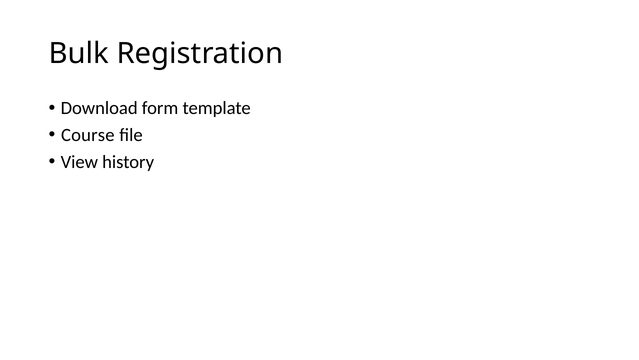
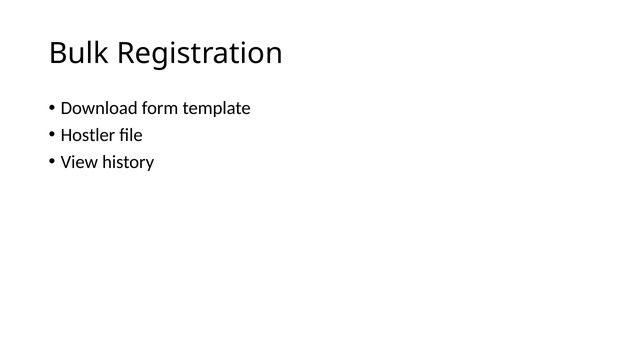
Course: Course -> Hostler (88, 135)
